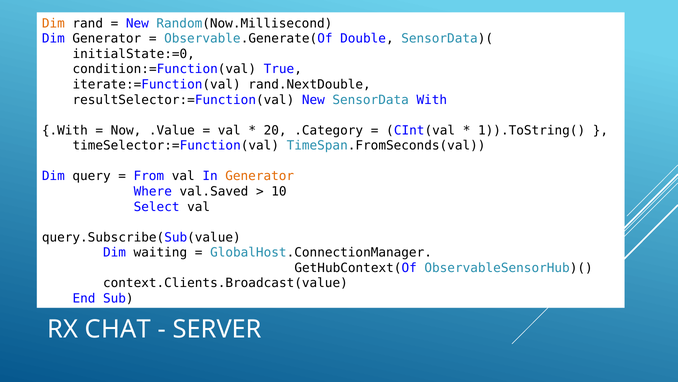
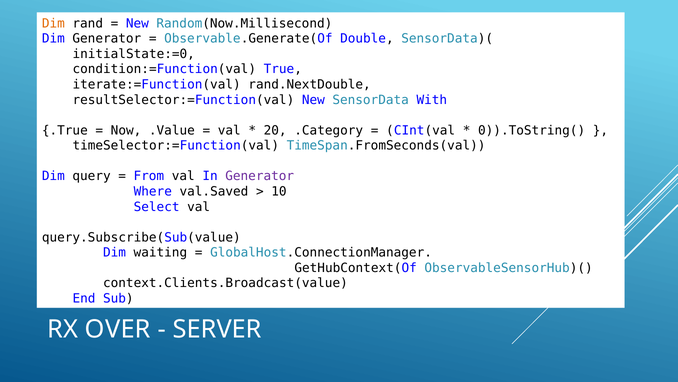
.With: .With -> .True (65, 130)
1)).ToString(: 1)).ToString( -> 0)).ToString( (532, 130)
Generator colour: orange -> purple (260, 176)
CHAT: CHAT -> OVER (118, 329)
